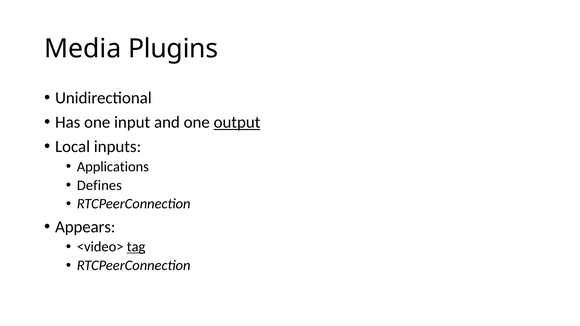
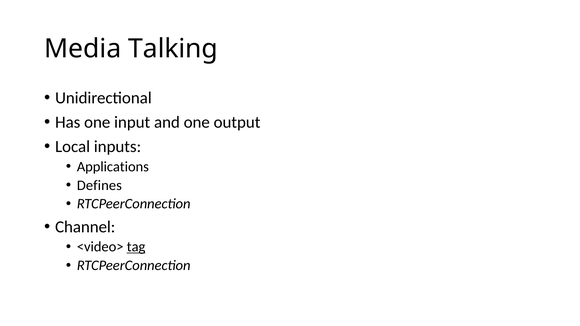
Plugins: Plugins -> Talking (173, 49)
output underline: present -> none (237, 122)
Appears: Appears -> Channel (85, 227)
